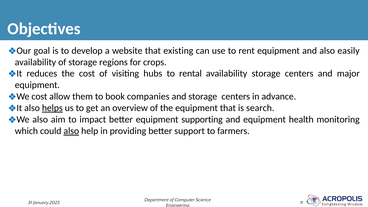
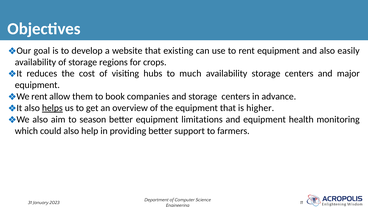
rental: rental -> much (190, 74)
cost: cost -> rent (39, 97)
search: search -> higher (260, 108)
impact: impact -> season (93, 120)
supporting: supporting -> limitations (202, 120)
also underline: present -> none (71, 131)
